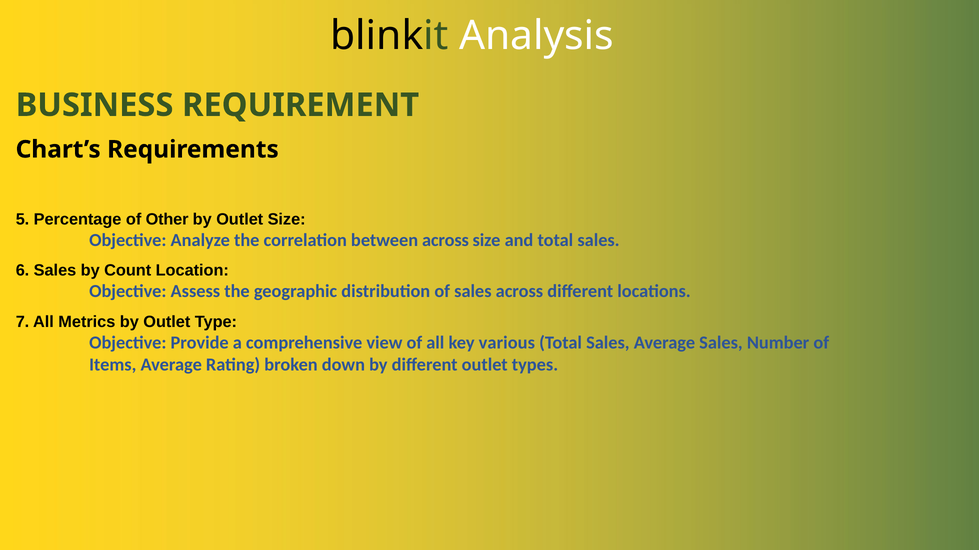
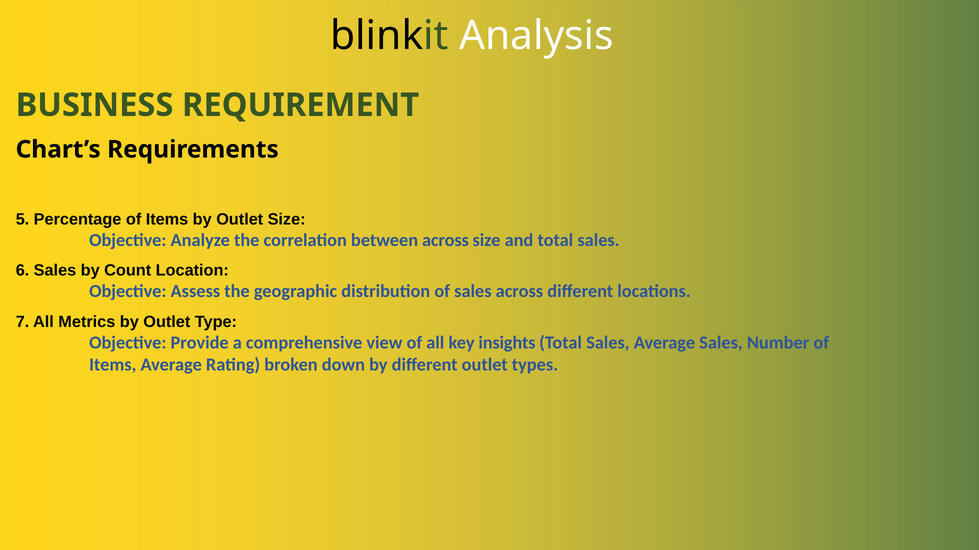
Percentage of Other: Other -> Items (167, 219)
various: various -> insights (507, 343)
